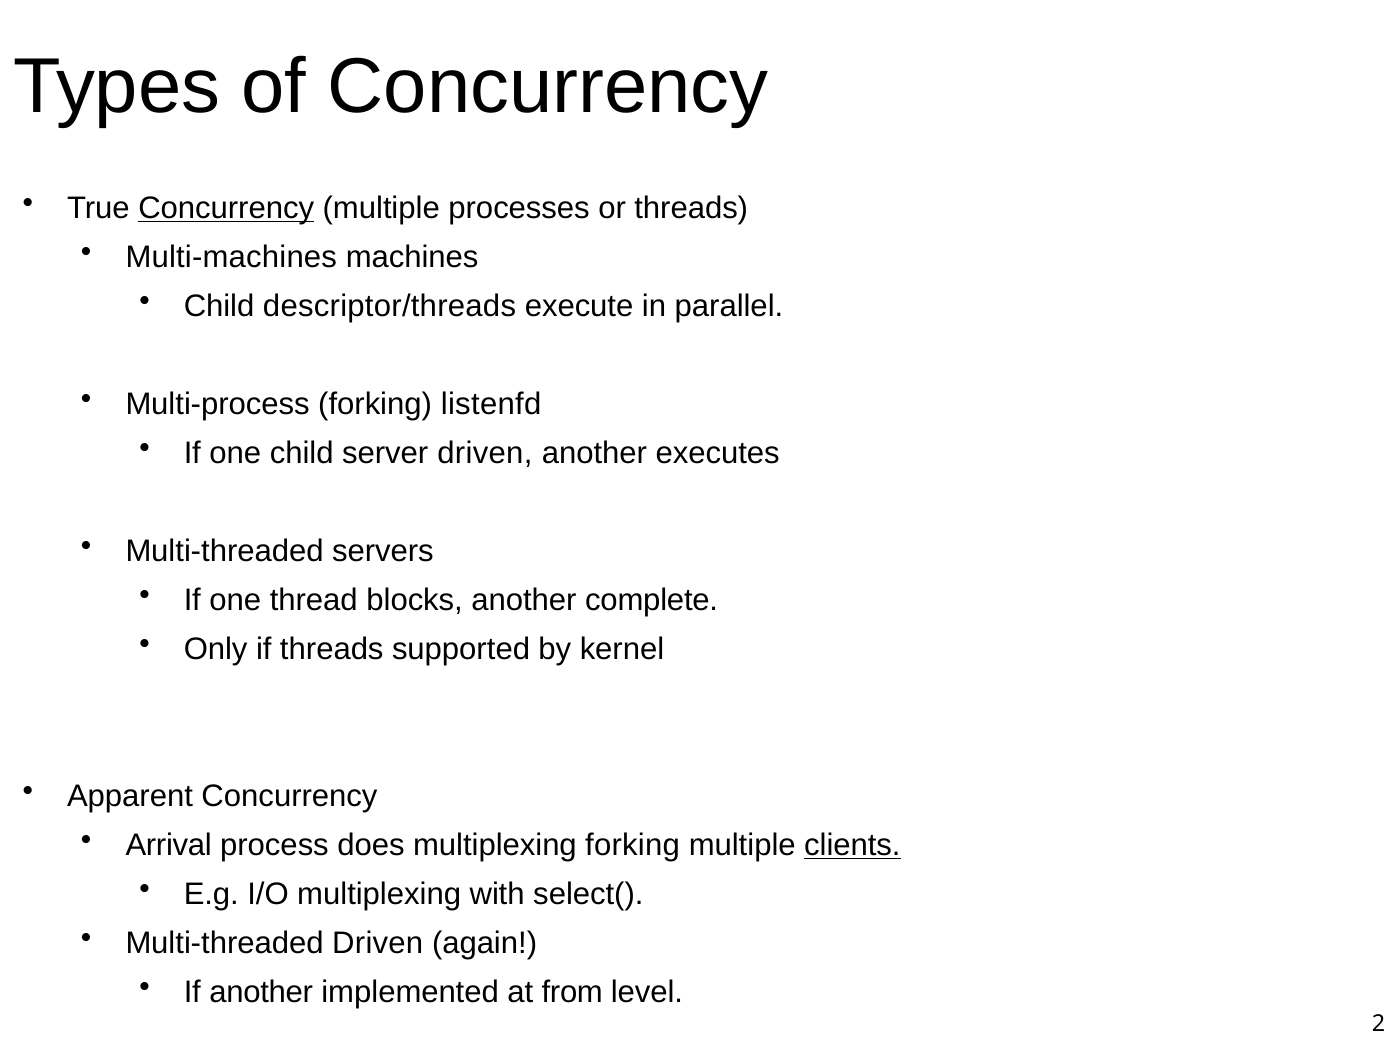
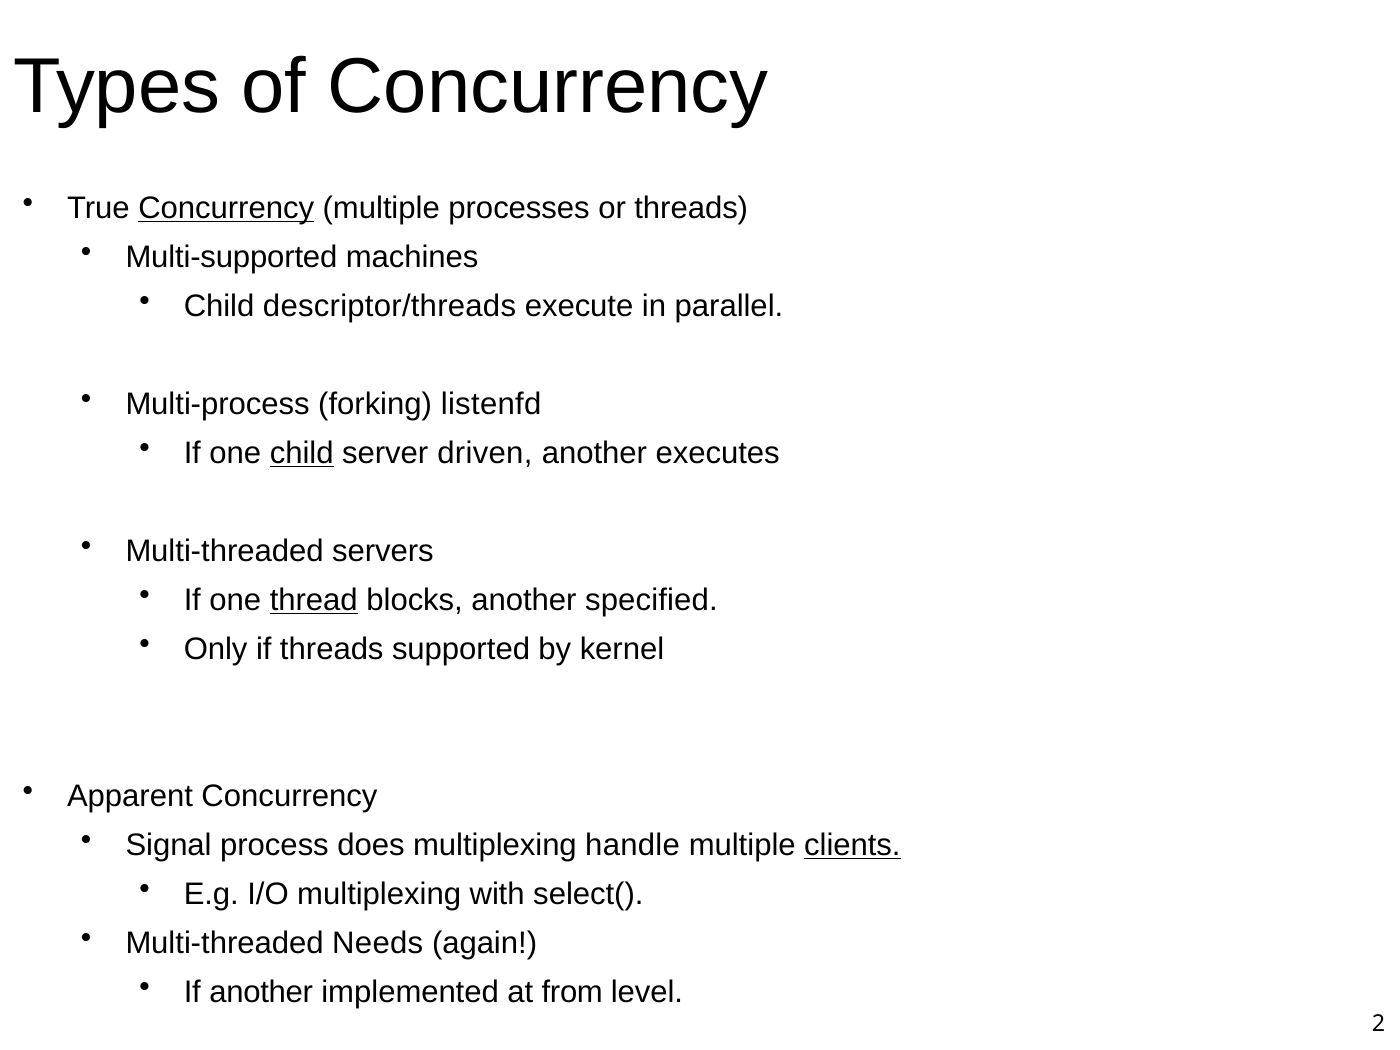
Multi-machines: Multi-machines -> Multi-supported (231, 257)
child underline: none -> present (302, 453)
thread underline: none -> present (314, 600)
complete: complete -> specified (651, 600)
Arrival: Arrival -> Signal (169, 845)
multiplexing forking: forking -> handle (633, 845)
Multi-threaded Driven: Driven -> Needs (378, 943)
